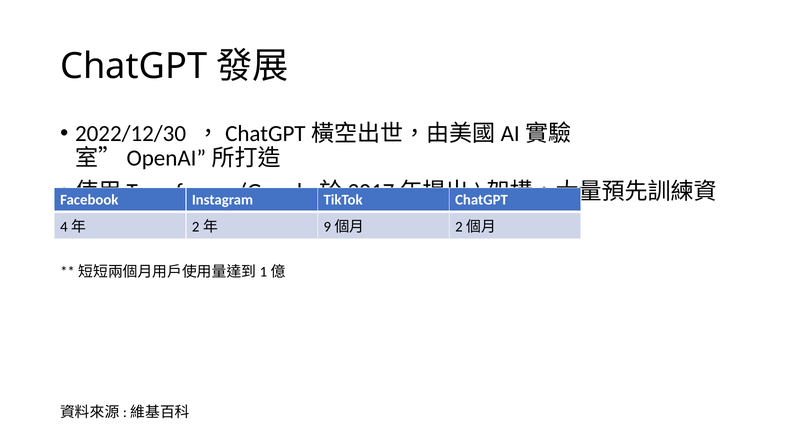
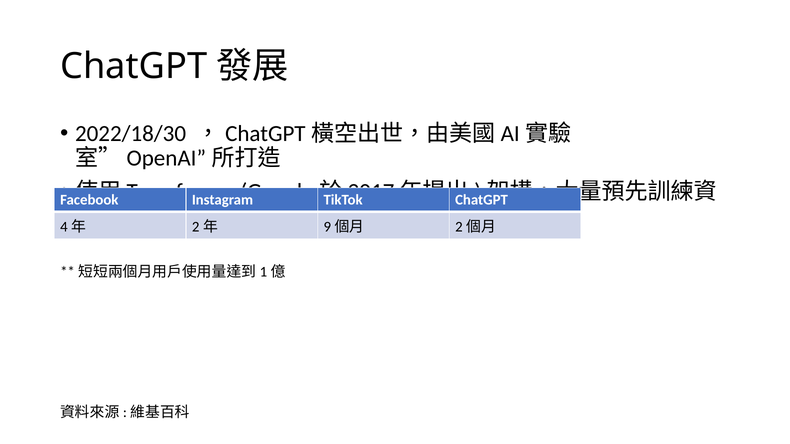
2022/12/30: 2022/12/30 -> 2022/18/30 (131, 134)
